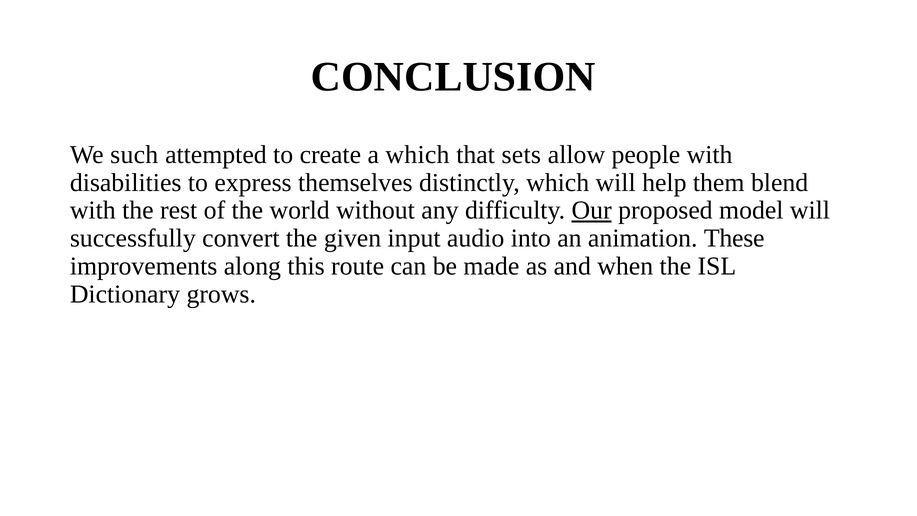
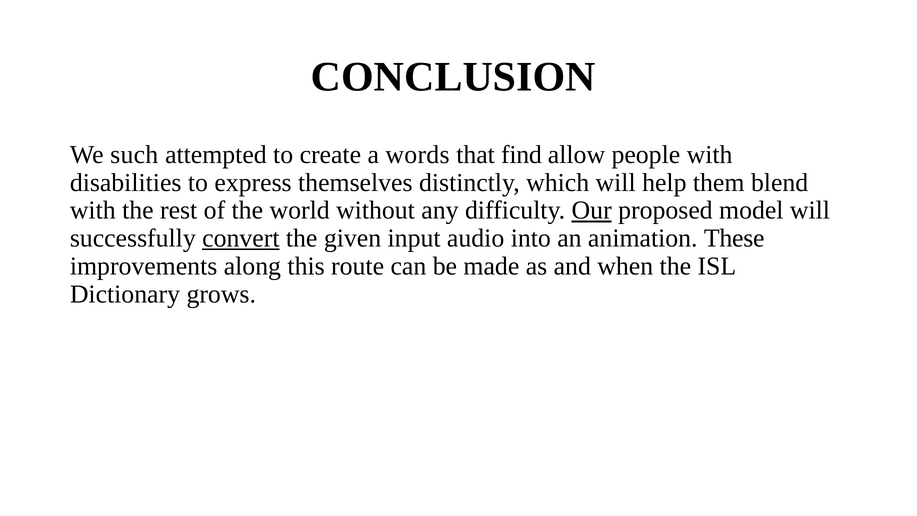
a which: which -> words (418, 155)
sets: sets -> find (522, 155)
convert underline: none -> present (241, 238)
